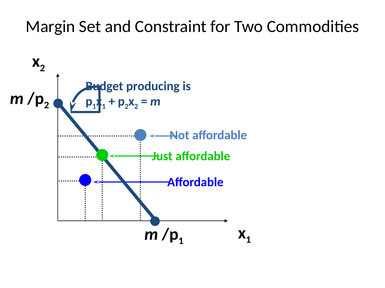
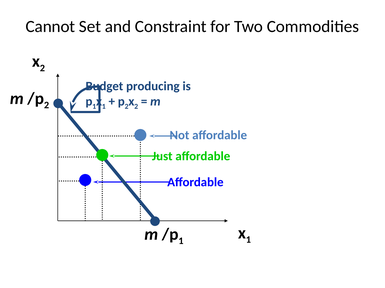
Margin: Margin -> Cannot (50, 27)
